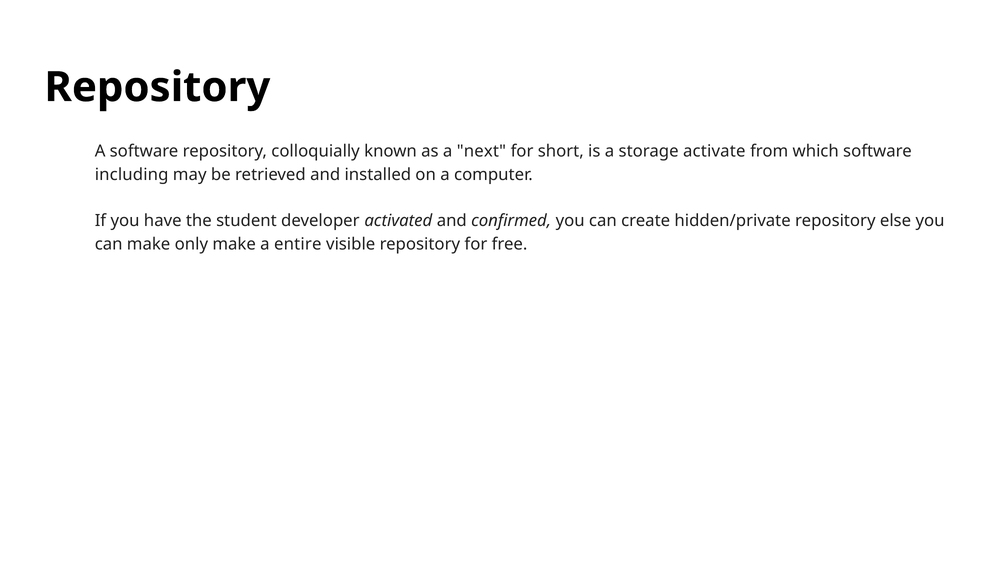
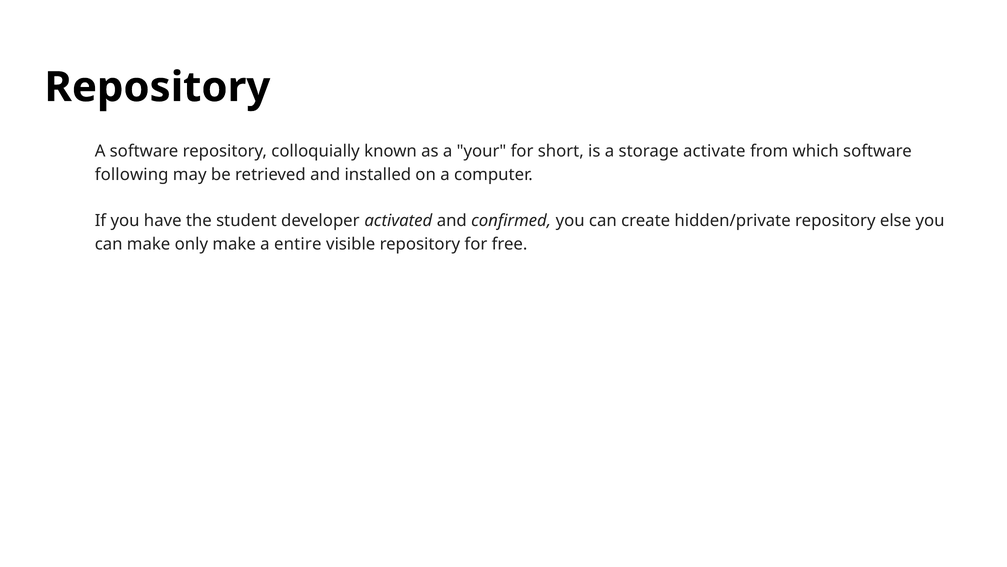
next: next -> your (481, 151)
including: including -> following (132, 174)
